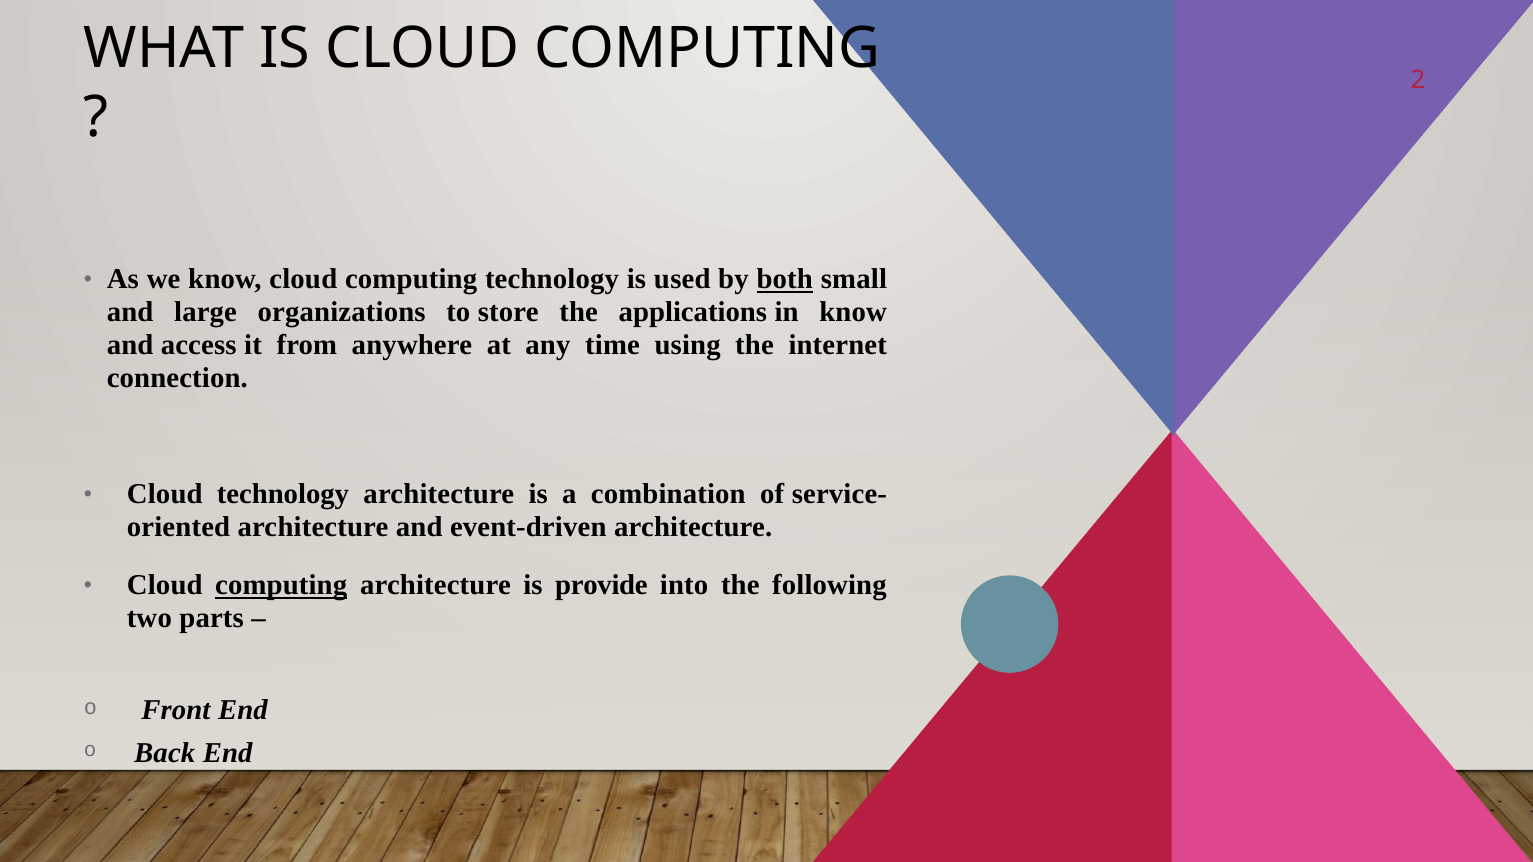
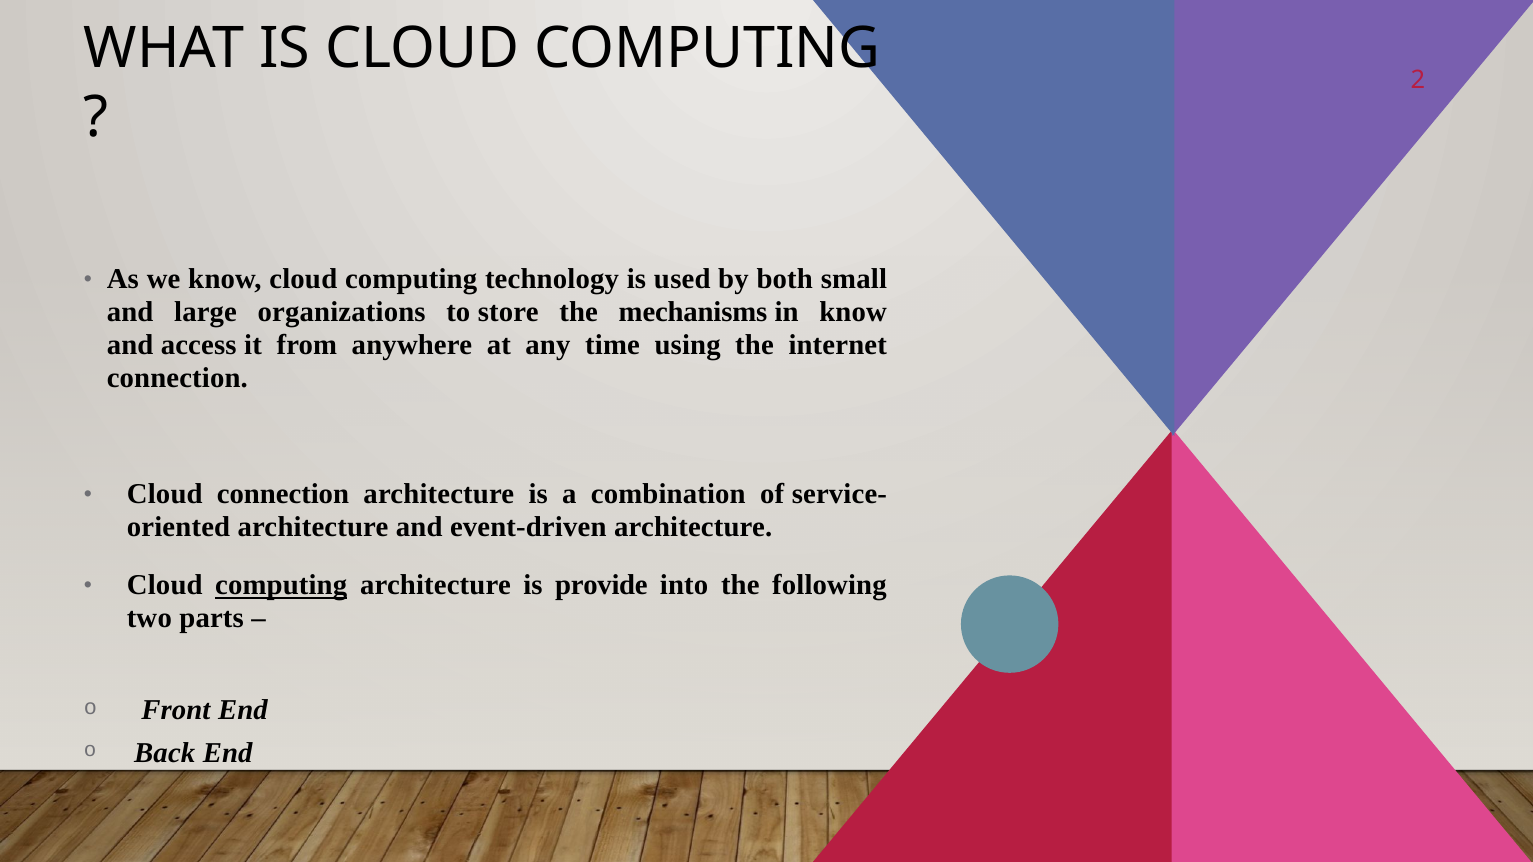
both underline: present -> none (785, 280)
applications: applications -> mechanisms (693, 312)
Cloud technology: technology -> connection (283, 494)
